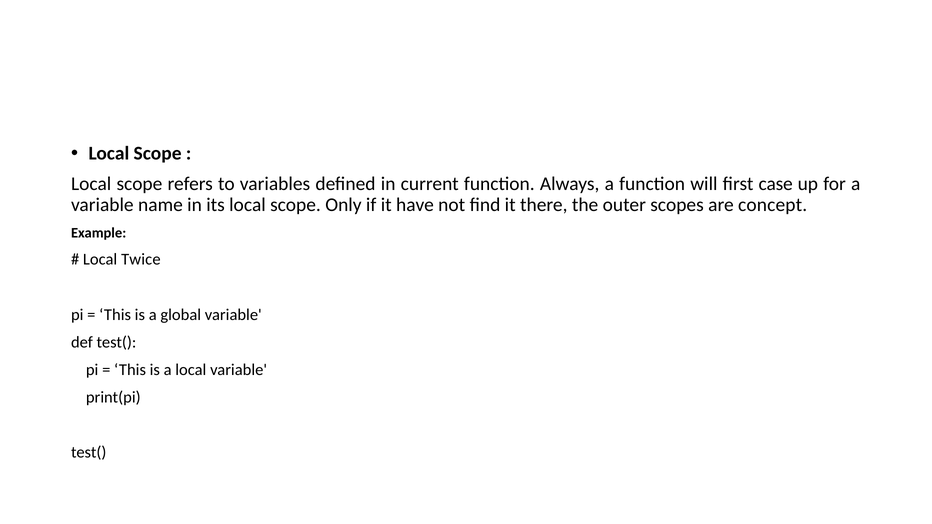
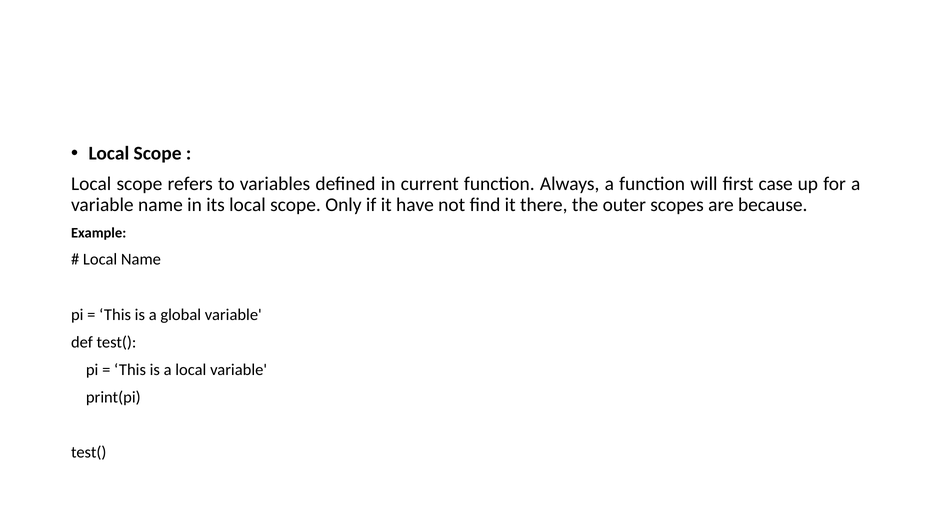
concept: concept -> because (773, 205)
Local Twice: Twice -> Name (141, 260)
